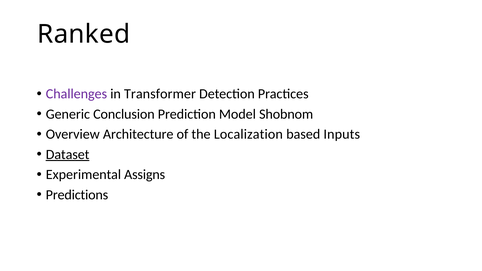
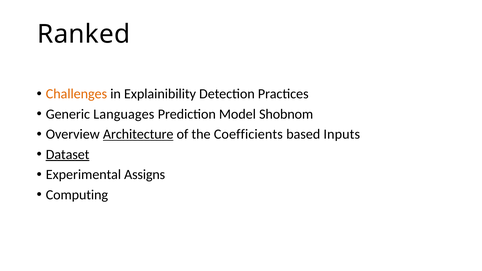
Challenges colour: purple -> orange (76, 94)
Transformer: Transformer -> Explainibility (160, 94)
Conclusion: Conclusion -> Languages (124, 114)
Architecture underline: none -> present (138, 134)
Localization: Localization -> Coefficients (248, 134)
Predictions: Predictions -> Computing (77, 195)
